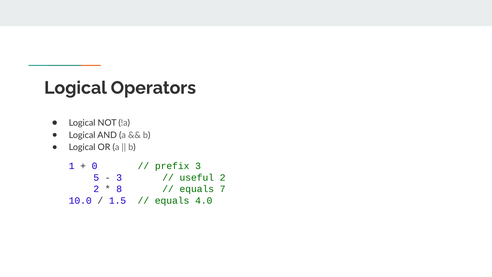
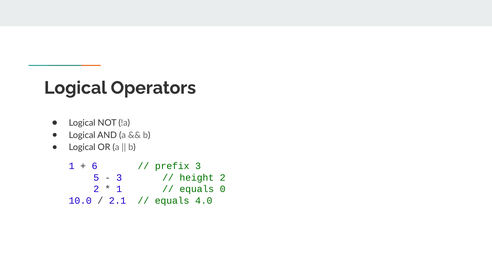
0: 0 -> 6 (95, 166)
useful: useful -> height (197, 177)
8: 8 -> 1 (119, 189)
7: 7 -> 0 (223, 189)
1.5: 1.5 -> 2.1 (118, 200)
